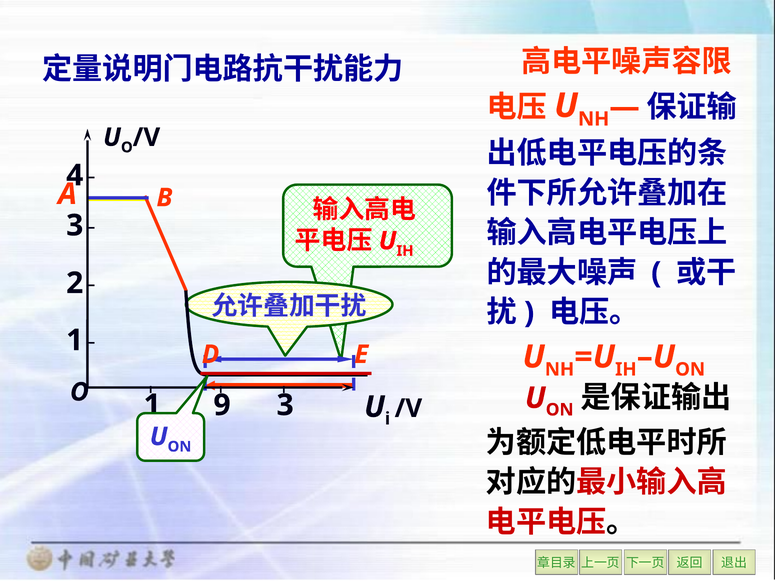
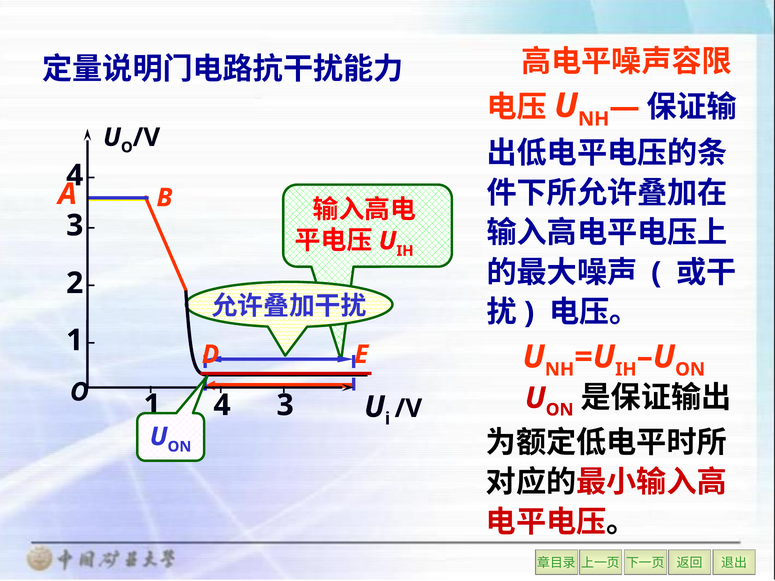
9: 9 -> 4 (222, 405)
